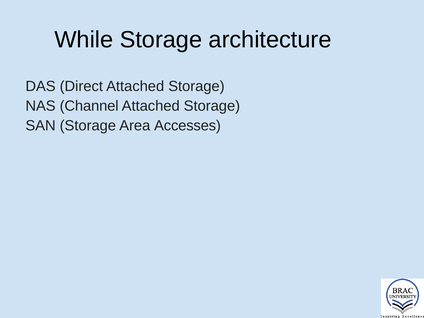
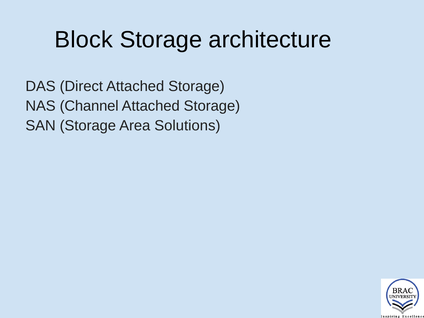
While: While -> Block (84, 40)
Accesses: Accesses -> Solutions (187, 126)
